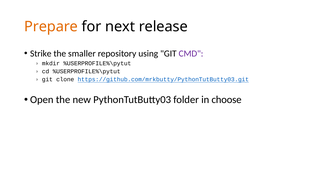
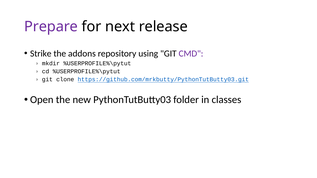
Prepare colour: orange -> purple (51, 27)
smaller: smaller -> addons (82, 54)
choose: choose -> classes (226, 100)
